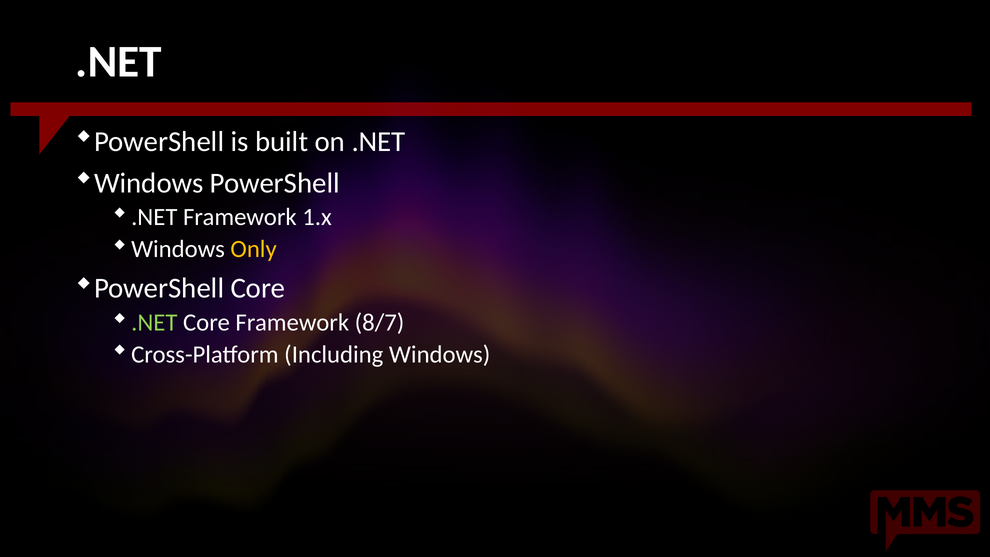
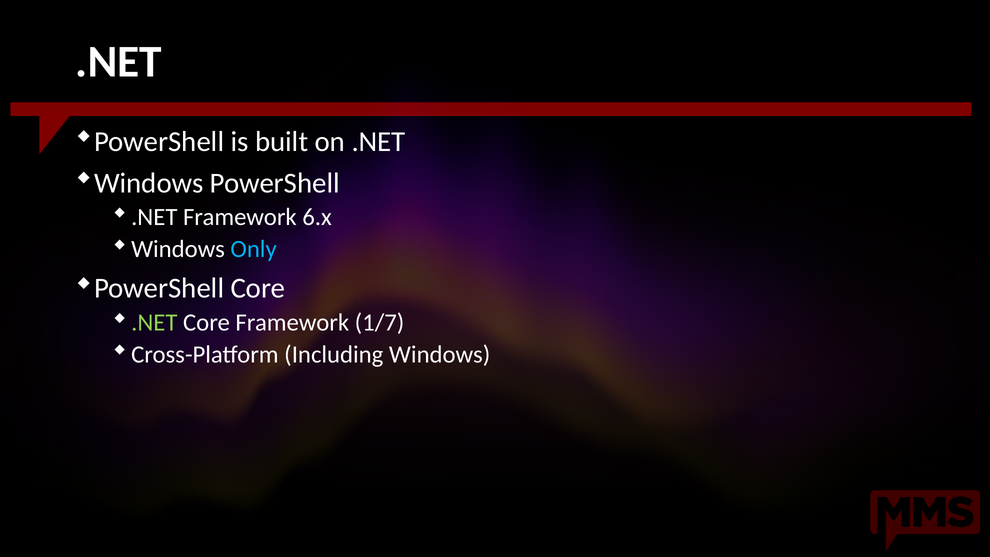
1.x: 1.x -> 6.x (317, 217)
Only colour: yellow -> light blue (254, 249)
8/7: 8/7 -> 1/7 (380, 322)
